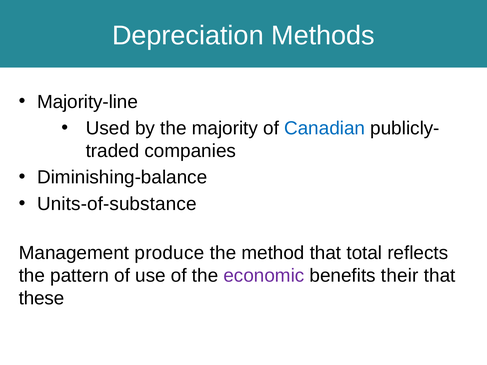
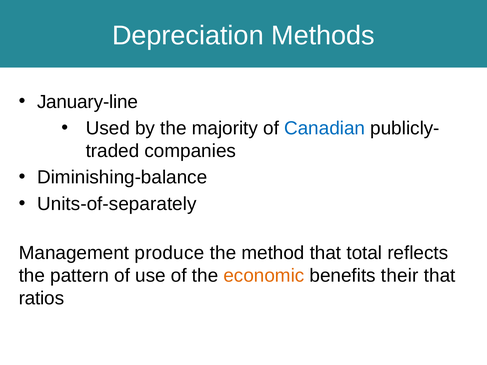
Majority-line: Majority-line -> January-line (88, 102)
Units-of-substance: Units-of-substance -> Units-of-separately (117, 204)
economic colour: purple -> orange (264, 276)
these: these -> ratios (41, 298)
